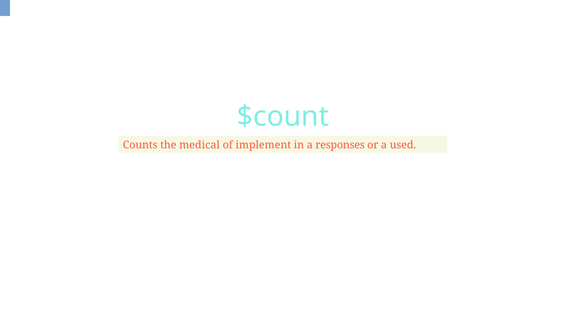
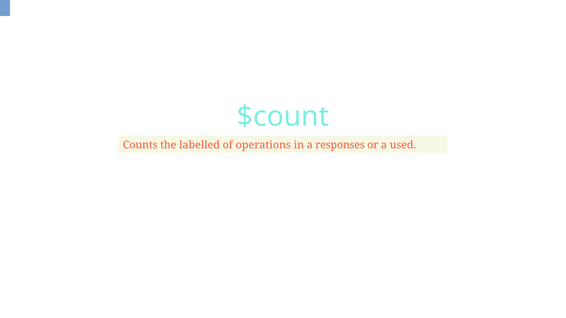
medical: medical -> labelled (200, 145)
implement: implement -> operations (263, 145)
